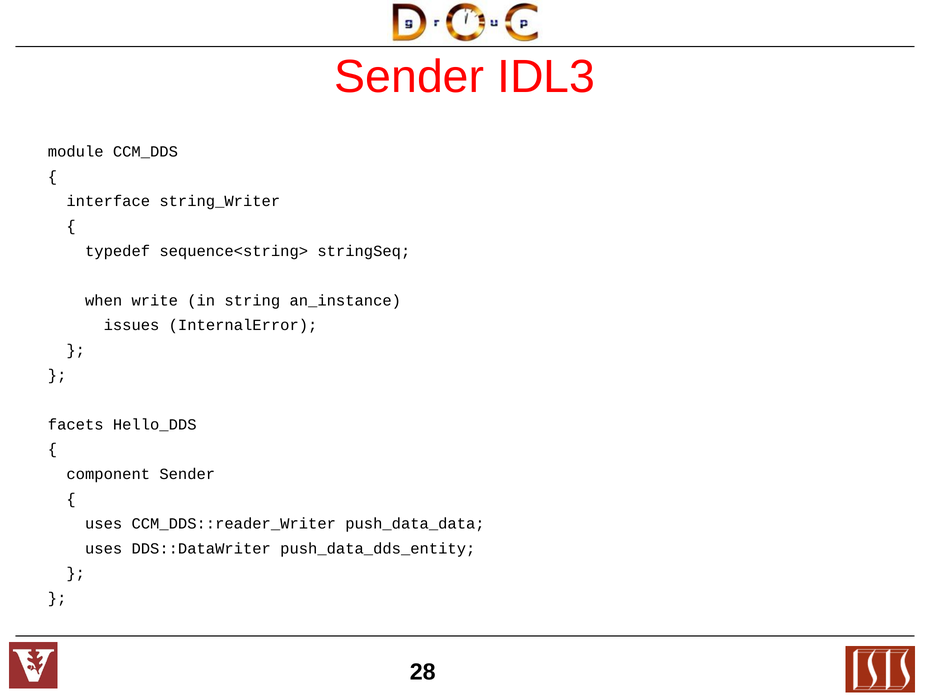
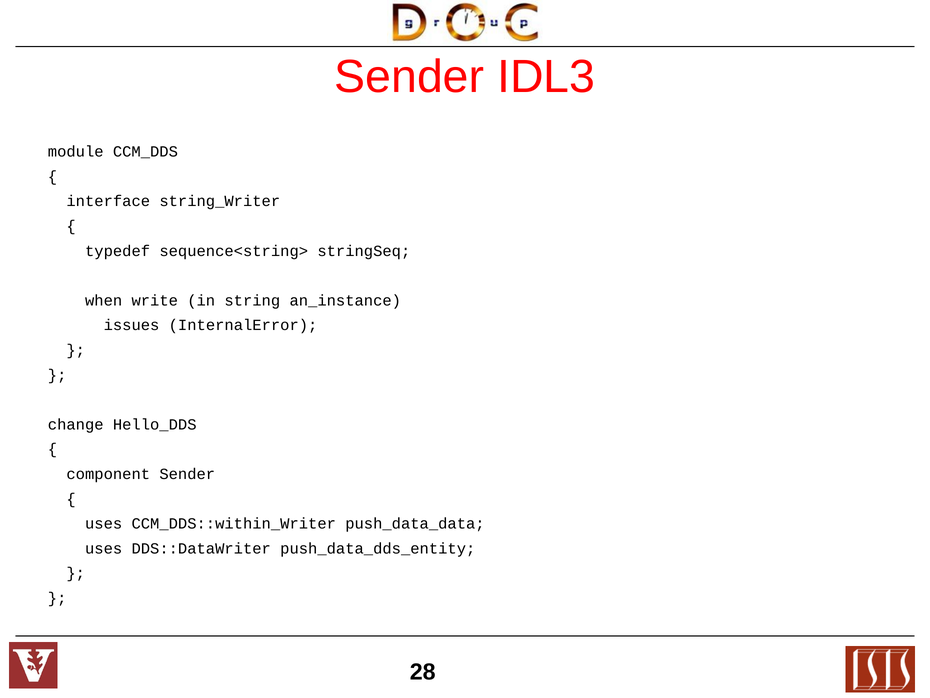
facets: facets -> change (76, 424)
CCM_DDS::reader_Writer: CCM_DDS::reader_Writer -> CCM_DDS::within_Writer (234, 523)
